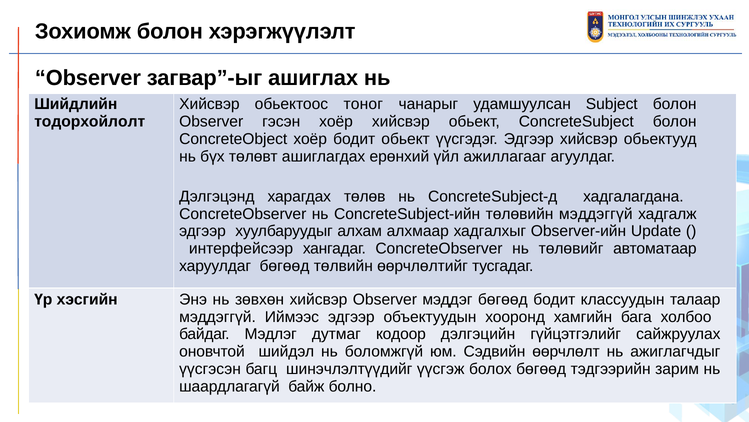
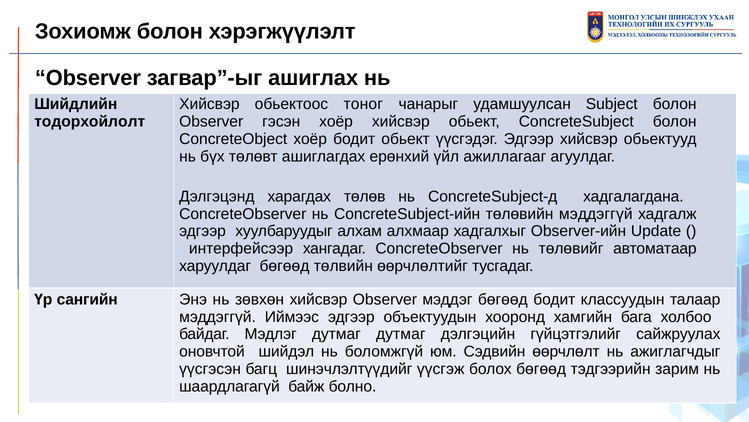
хэсгийн: хэсгийн -> сангийн (87, 299)
дутмаг кодоор: кодоор -> дутмаг (401, 334)
